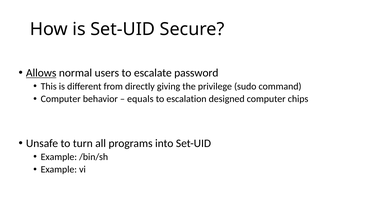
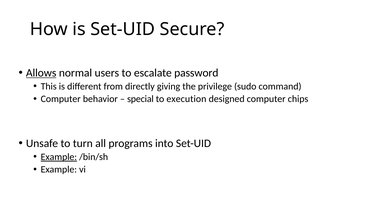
equals: equals -> special (140, 99)
escalation: escalation -> execution (186, 99)
Example underline: none -> present (59, 157)
